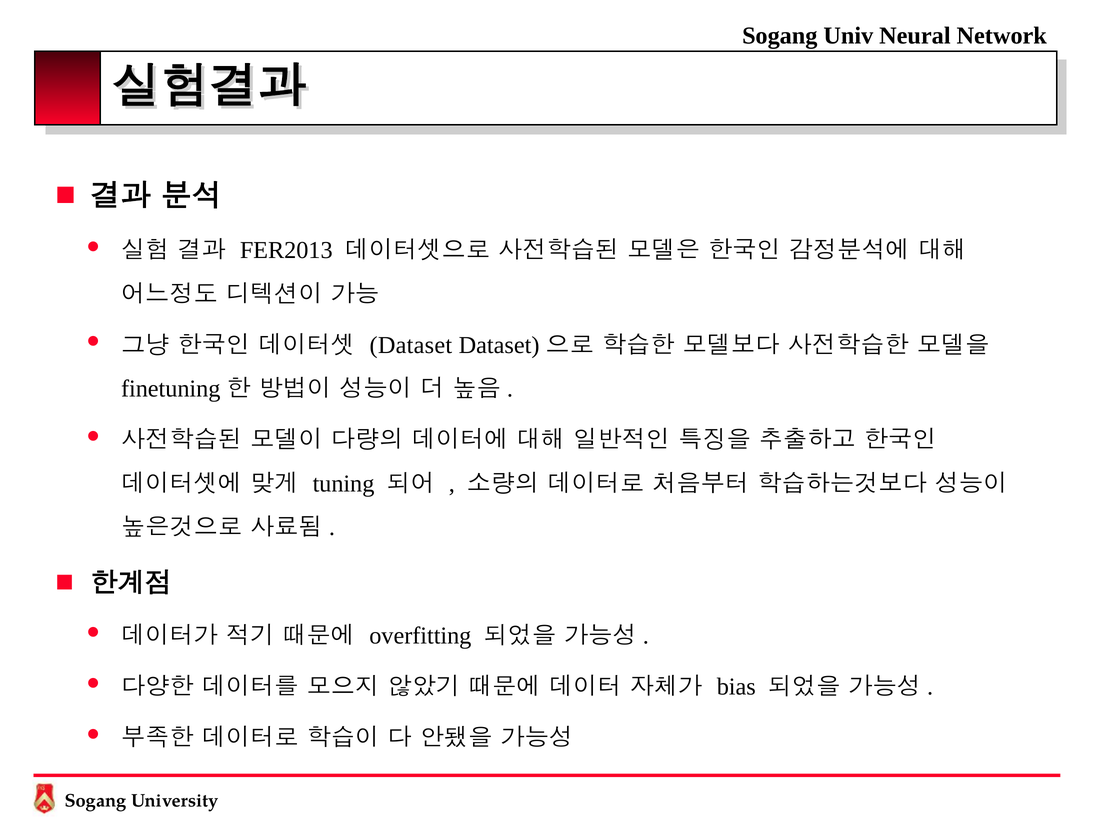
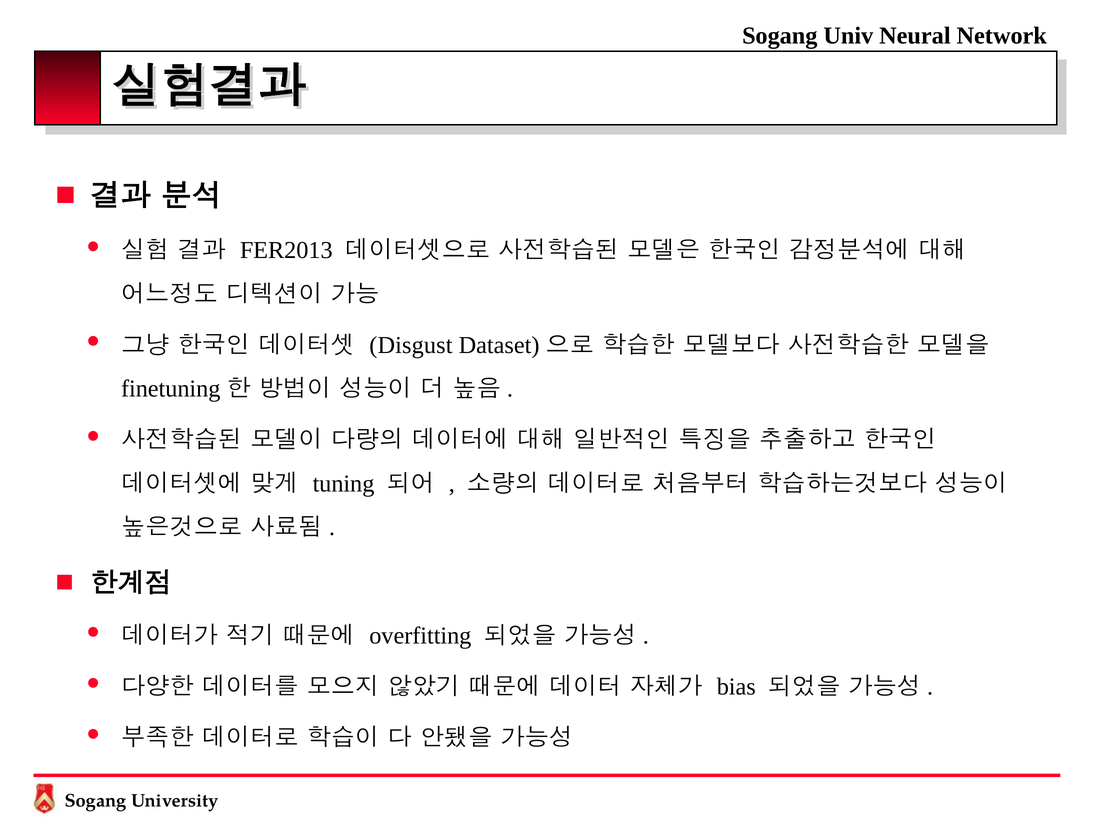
Dataset: Dataset -> Disgust (411, 345)
